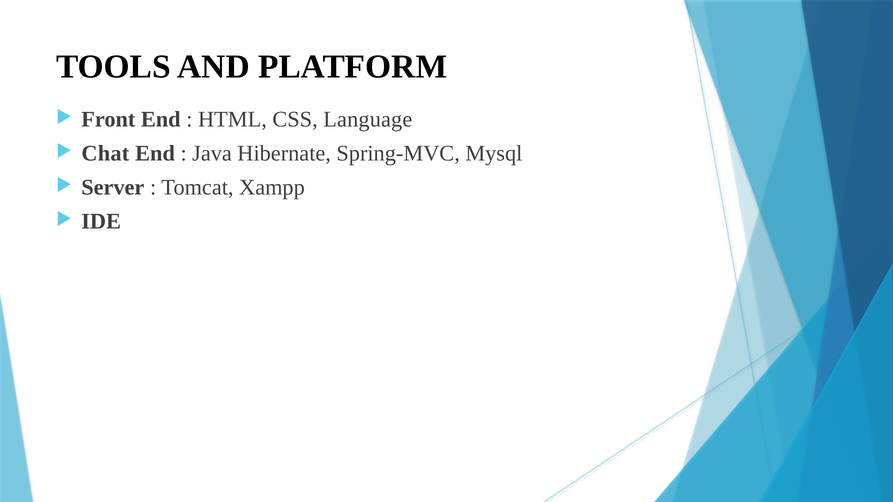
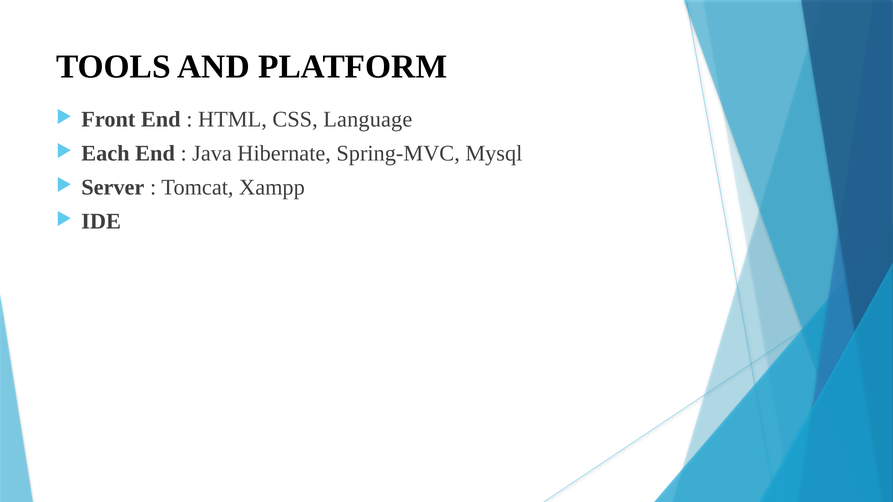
Chat: Chat -> Each (105, 153)
